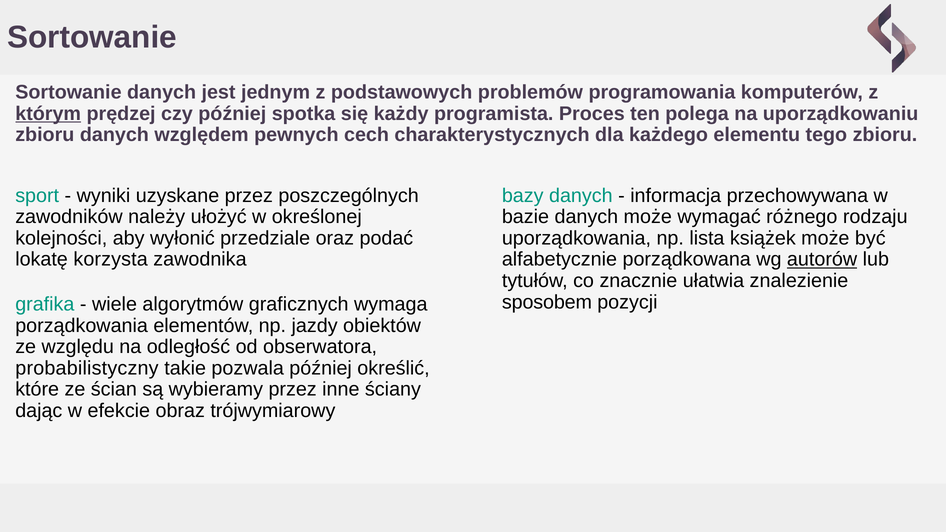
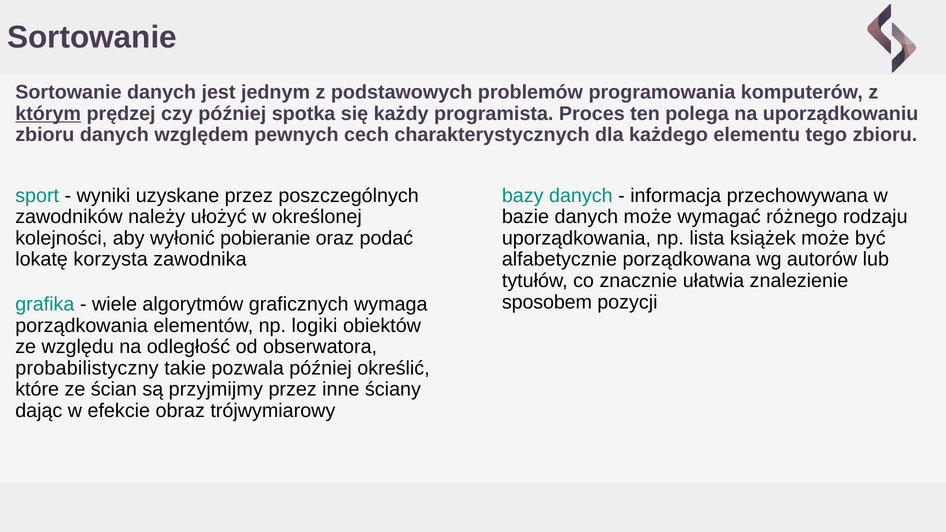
przedziale: przedziale -> pobieranie (265, 238)
autorów underline: present -> none (822, 259)
jazdy: jazdy -> logiki (315, 326)
wybieramy: wybieramy -> przyjmijmy (216, 390)
